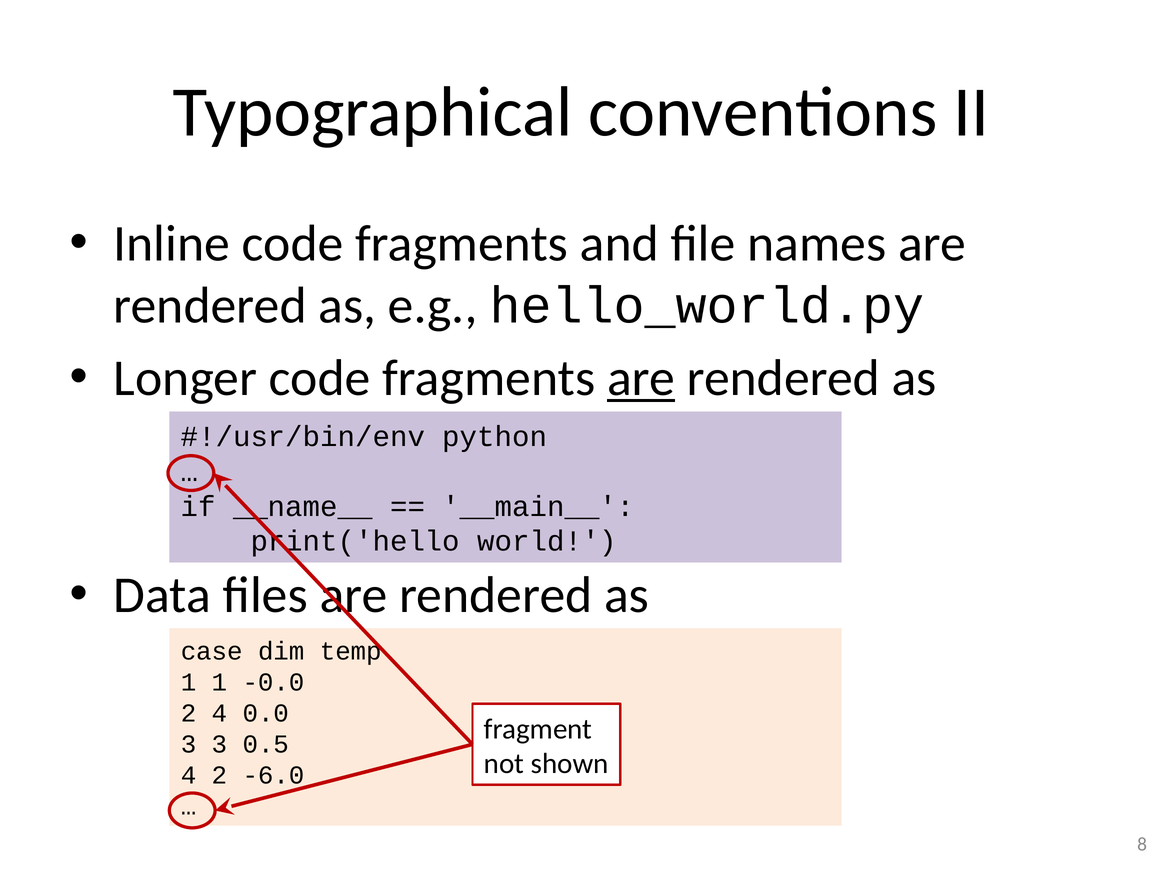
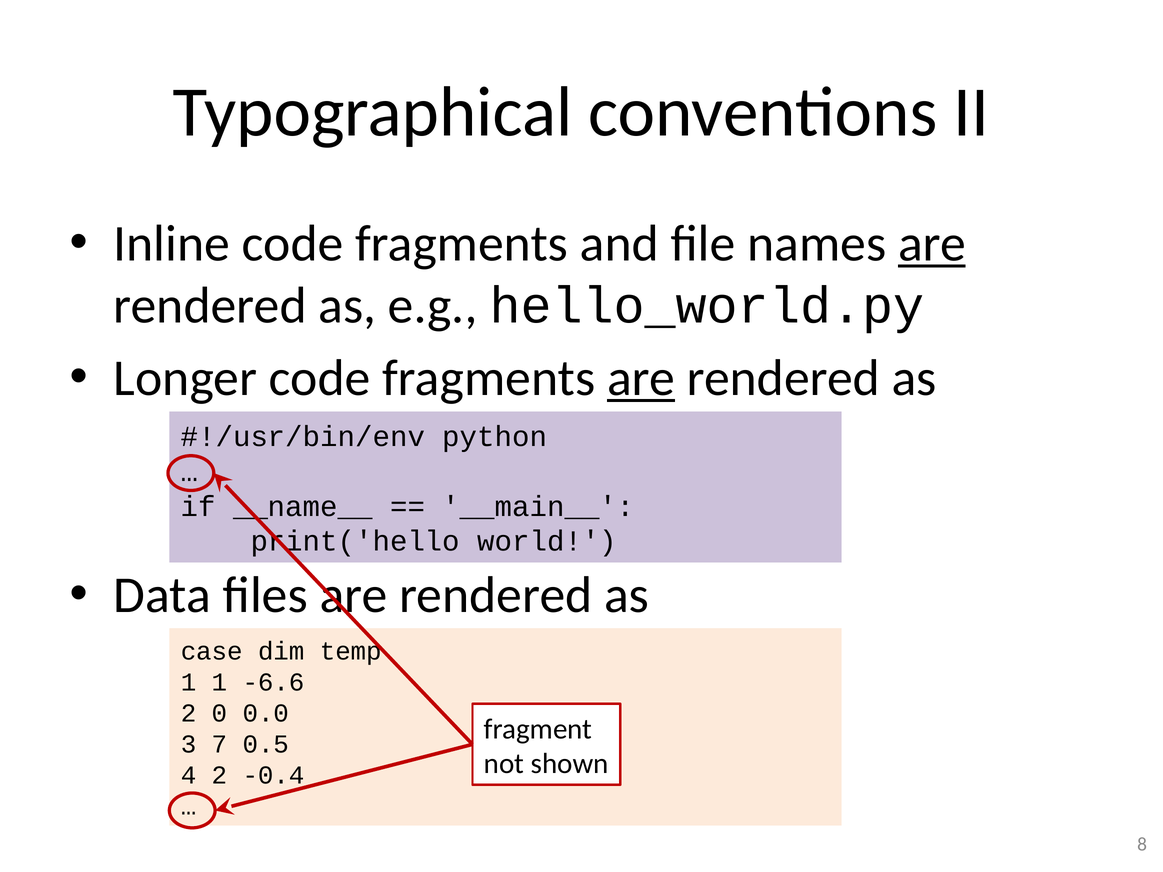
are underline: none -> present (932, 244)
-0.0: -0.0 -> -6.6 (273, 682)
2 4: 4 -> 0 (219, 713)
3 3: 3 -> 7 (219, 744)
-6.0: -6.0 -> -0.4 (273, 775)
